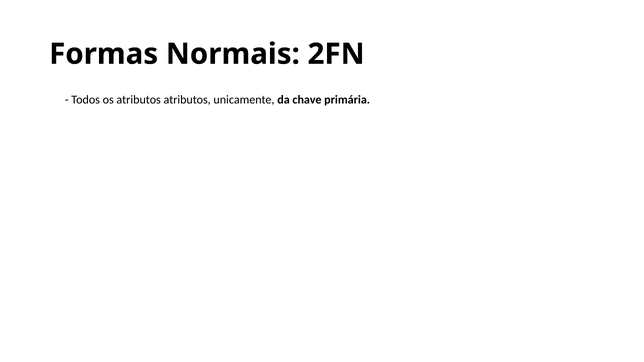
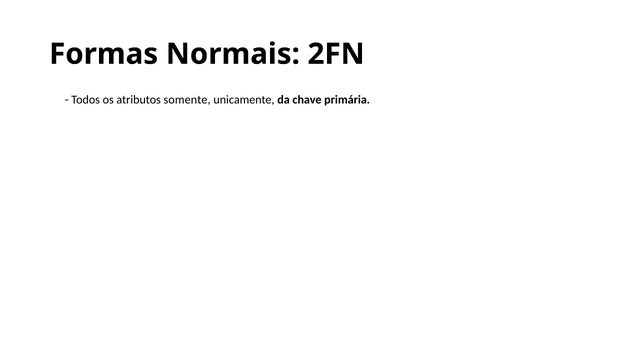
atributos atributos: atributos -> somente (187, 100)
